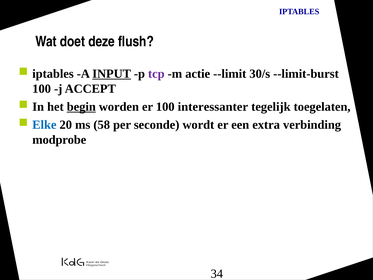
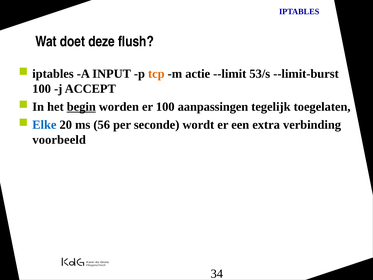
INPUT underline: present -> none (112, 74)
tcp colour: purple -> orange (156, 74)
30/s: 30/s -> 53/s (260, 74)
interessanter: interessanter -> aanpassingen (213, 107)
58: 58 -> 56 (102, 125)
modprobe: modprobe -> voorbeeld (59, 140)
